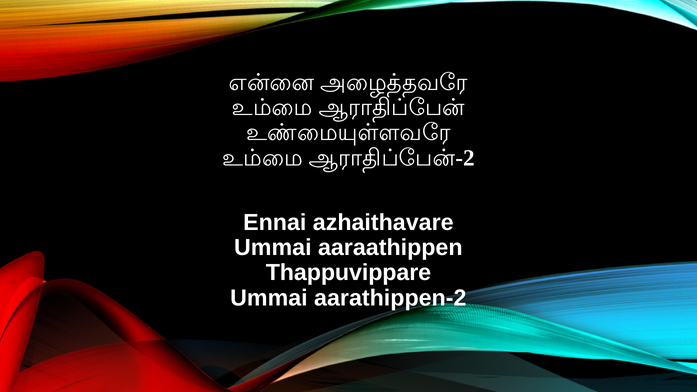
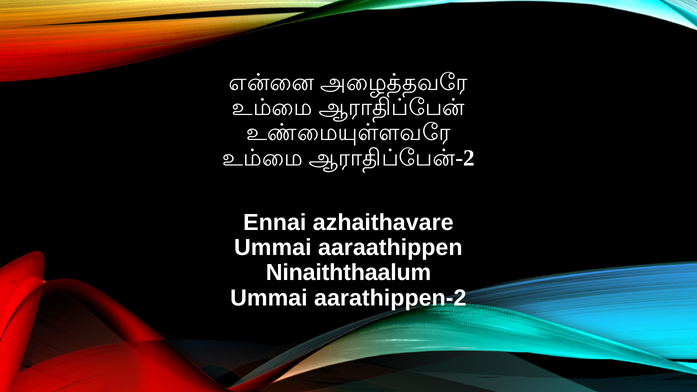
Thappuvippare: Thappuvippare -> Ninaiththaalum (349, 273)
